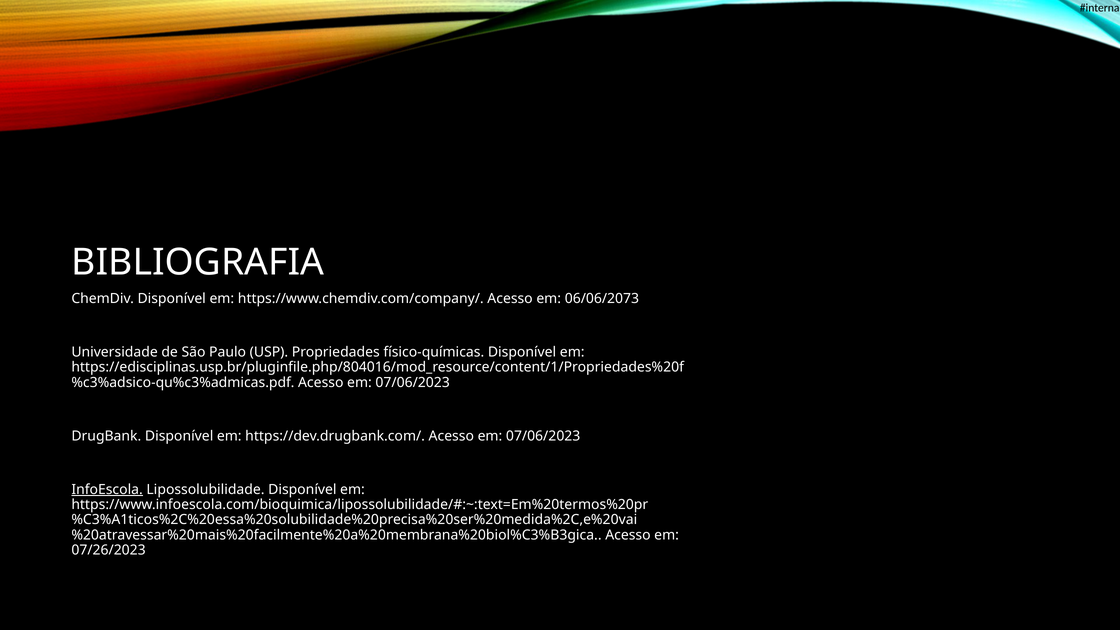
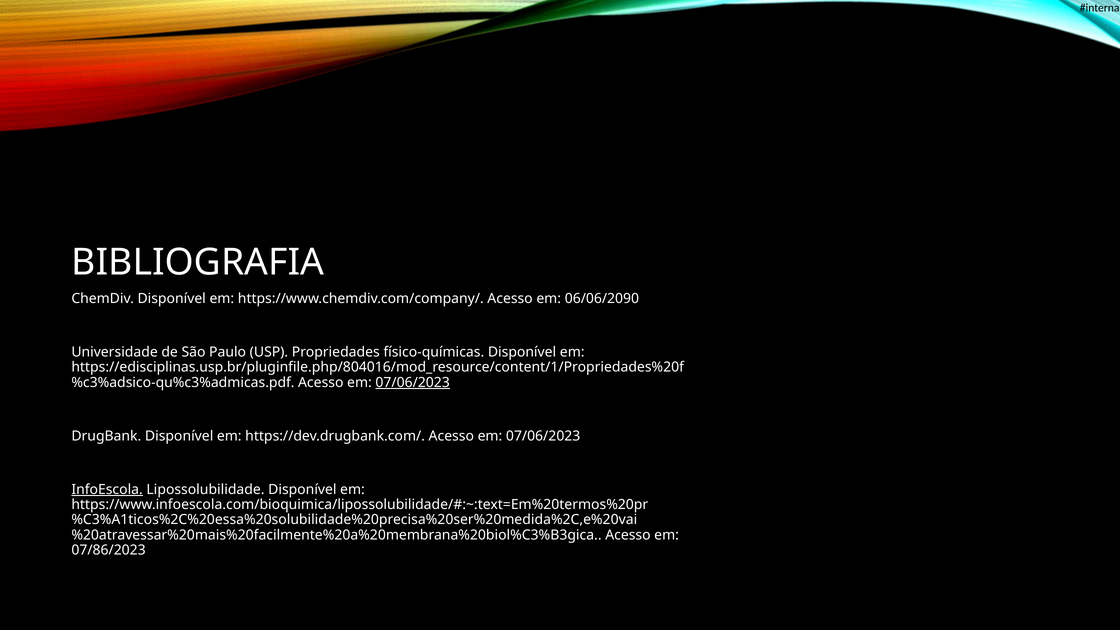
06/06/2073: 06/06/2073 -> 06/06/2090 (602, 299)
07/06/2023 underline: none -> present (413, 382)
07/26/2023: 07/26/2023 -> 07/86/2023 (109, 550)
